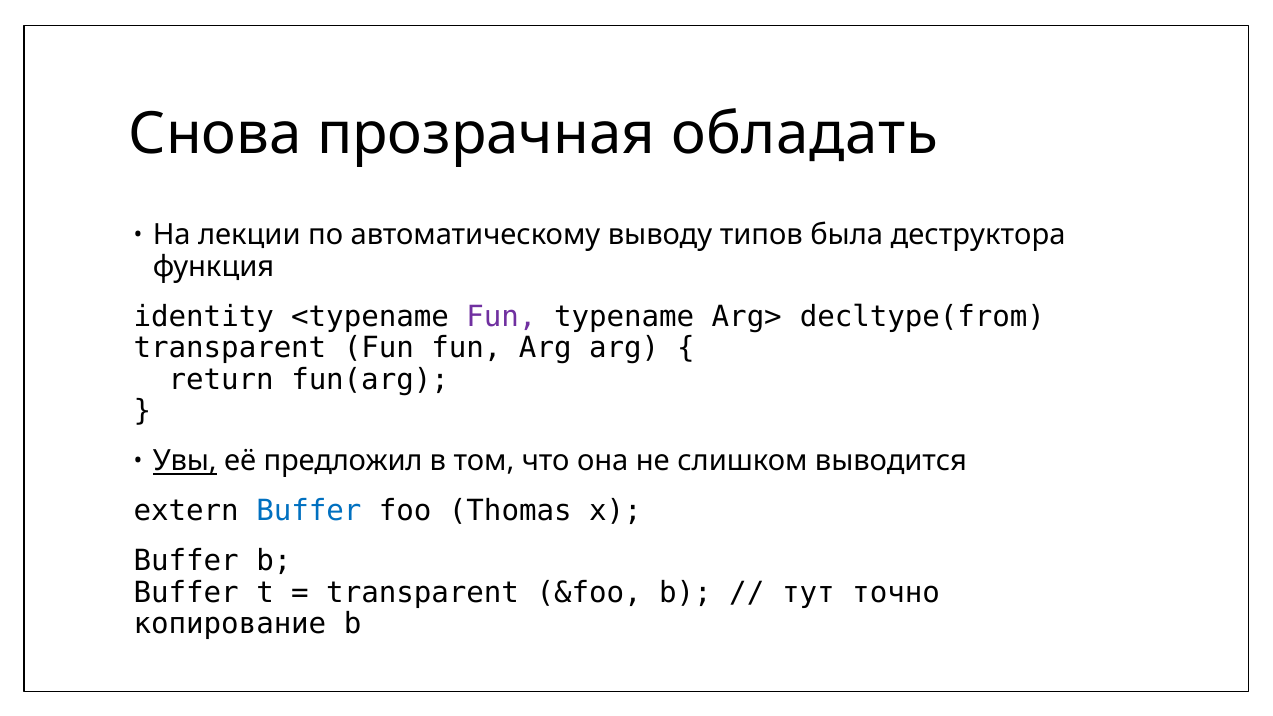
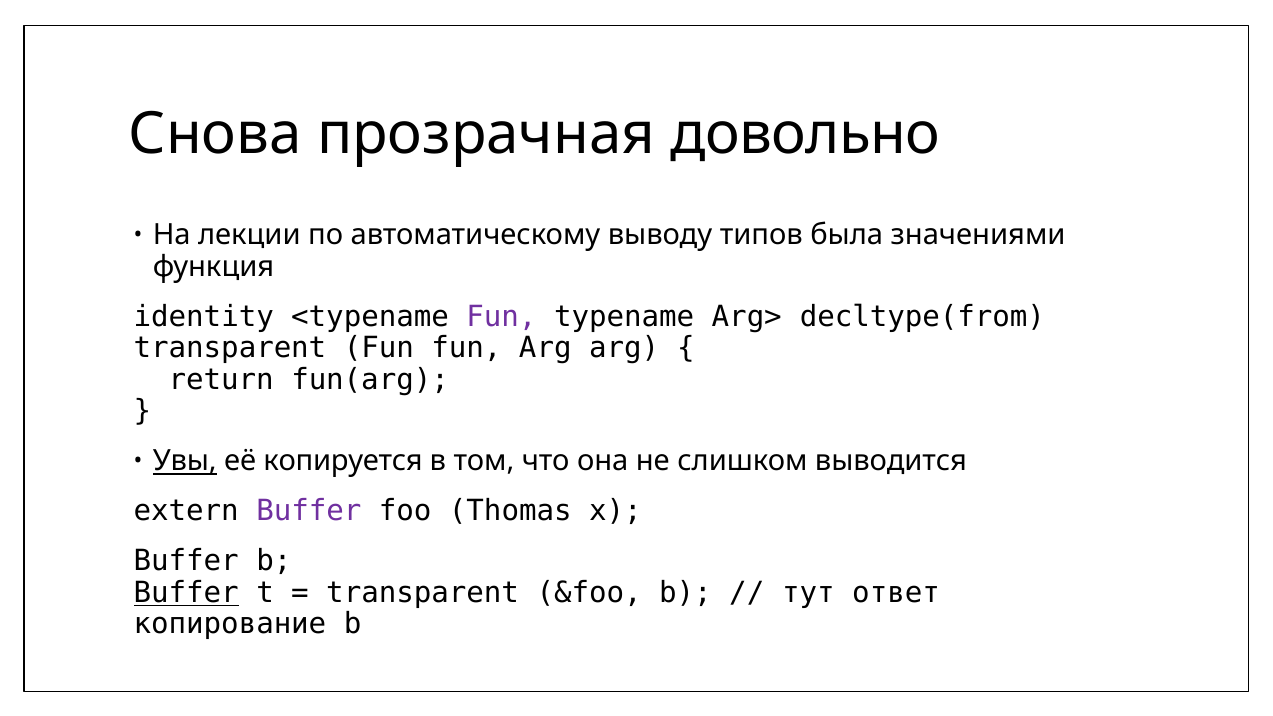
обладать: обладать -> довольно (805, 134)
деструктора: деструктора -> значениями (978, 235)
предложил: предложил -> копируется (343, 461)
Buffer colour: blue -> purple (309, 511)
Buffer underline: none -> present (186, 593)
точно: точно -> ответ (896, 593)
